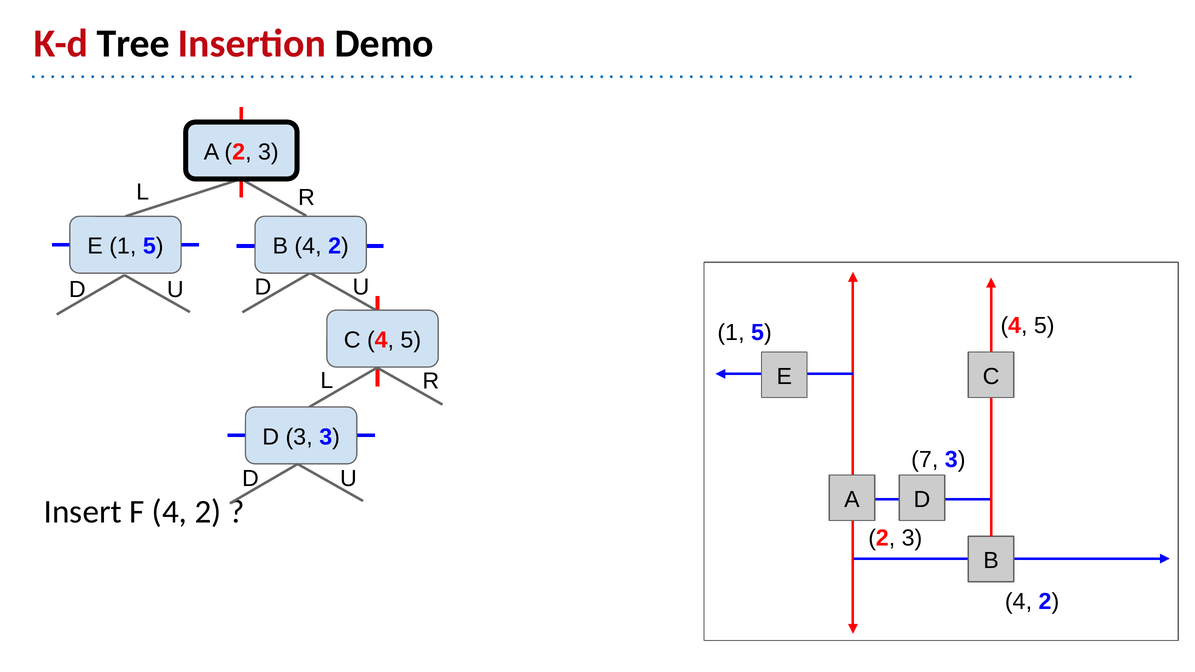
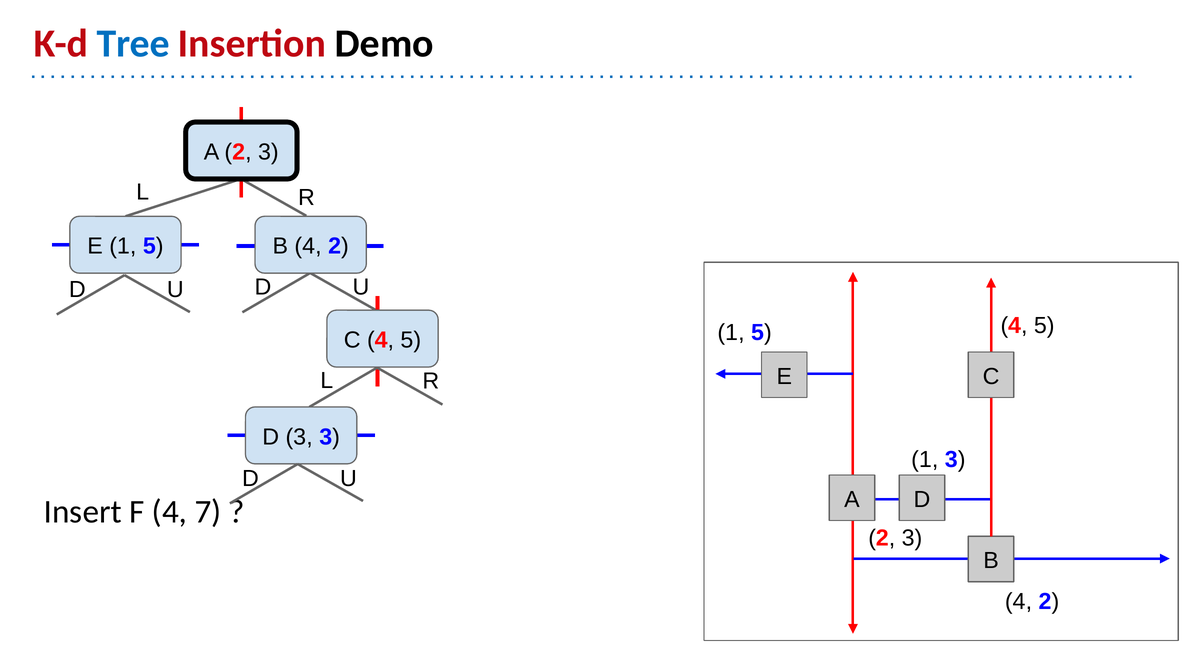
Tree colour: black -> blue (133, 44)
7: 7 -> 1 (925, 460)
F 4 2: 2 -> 7 (208, 512)
